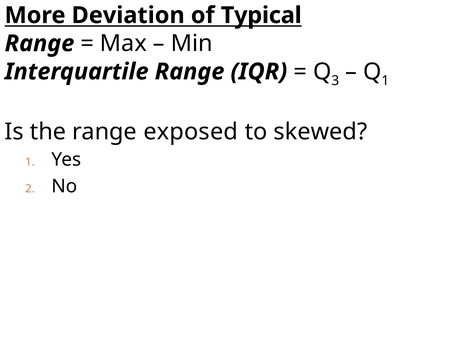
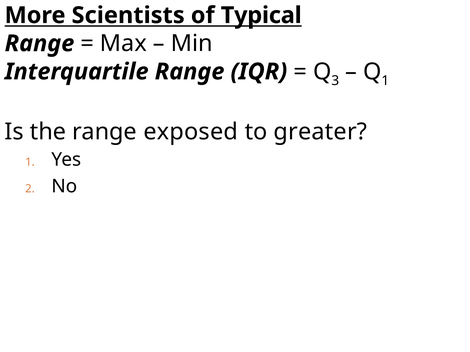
Deviation: Deviation -> Scientists (128, 15)
skewed: skewed -> greater (320, 132)
